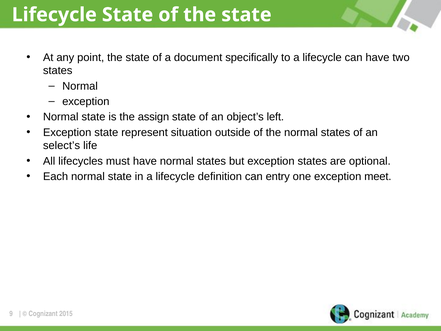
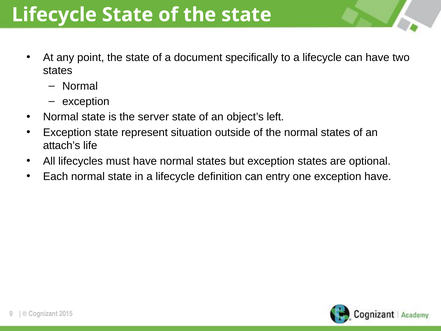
assign: assign -> server (153, 117)
select’s: select’s -> attach’s (62, 146)
exception meet: meet -> have (378, 176)
